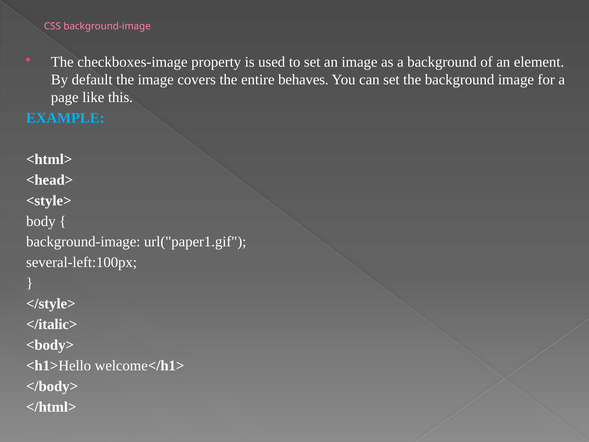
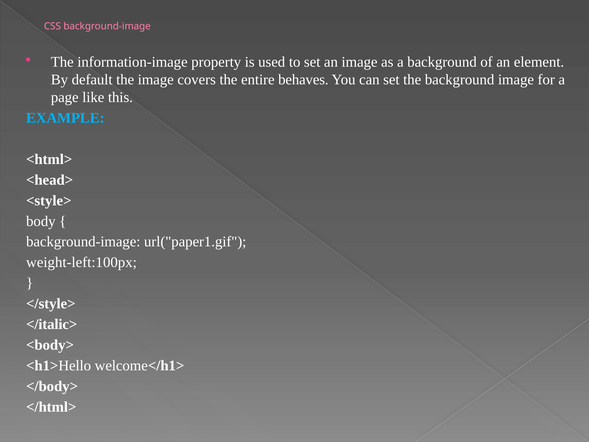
checkboxes-image: checkboxes-image -> information-image (132, 62)
several-left:100px: several-left:100px -> weight-left:100px (81, 262)
